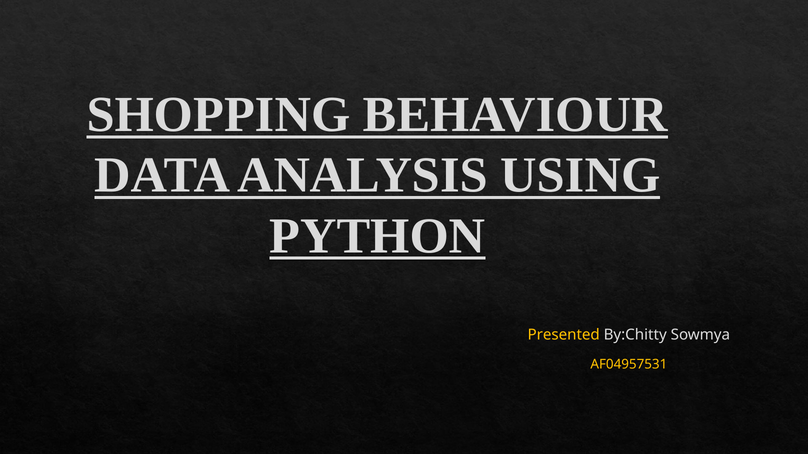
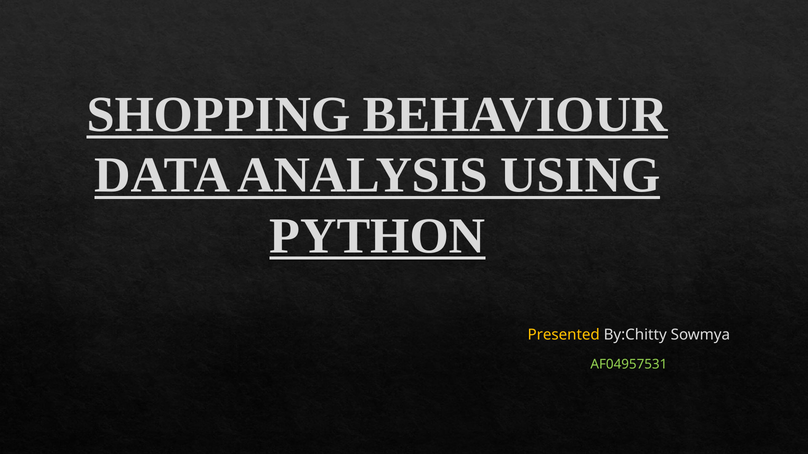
AF04957531 colour: yellow -> light green (629, 365)
